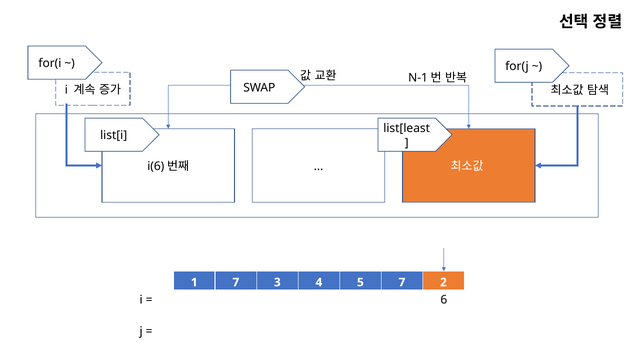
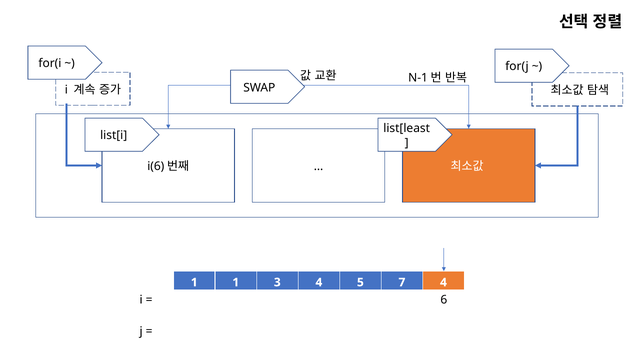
1 7: 7 -> 1 (236, 283)
7 2: 2 -> 4 (443, 283)
